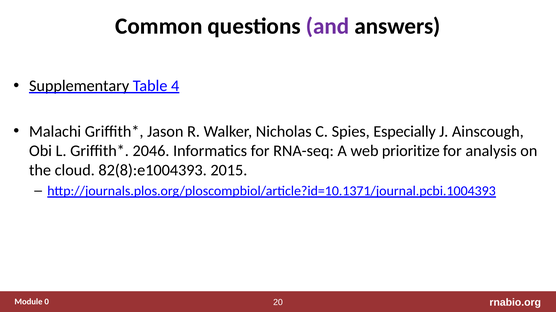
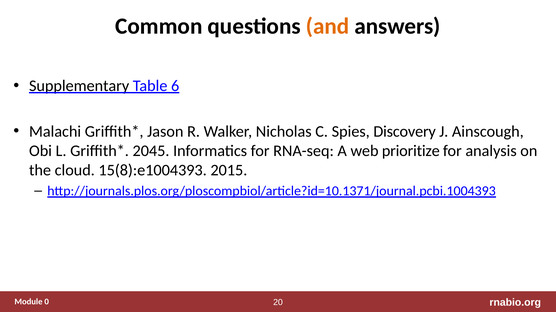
and colour: purple -> orange (328, 26)
4: 4 -> 6 (175, 86)
Especially: Especially -> Discovery (405, 132)
2046: 2046 -> 2045 (151, 151)
82(8):e1004393: 82(8):e1004393 -> 15(8):e1004393 (153, 171)
